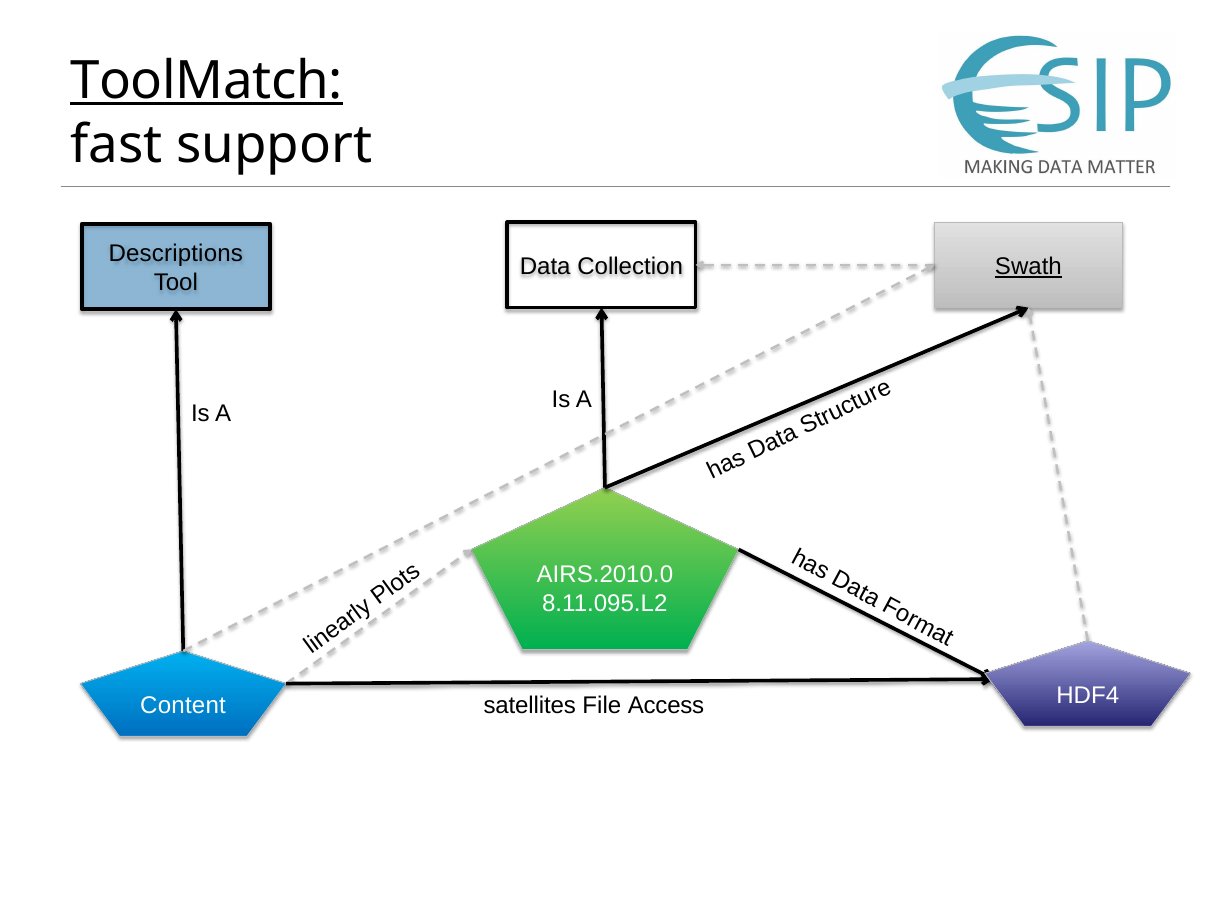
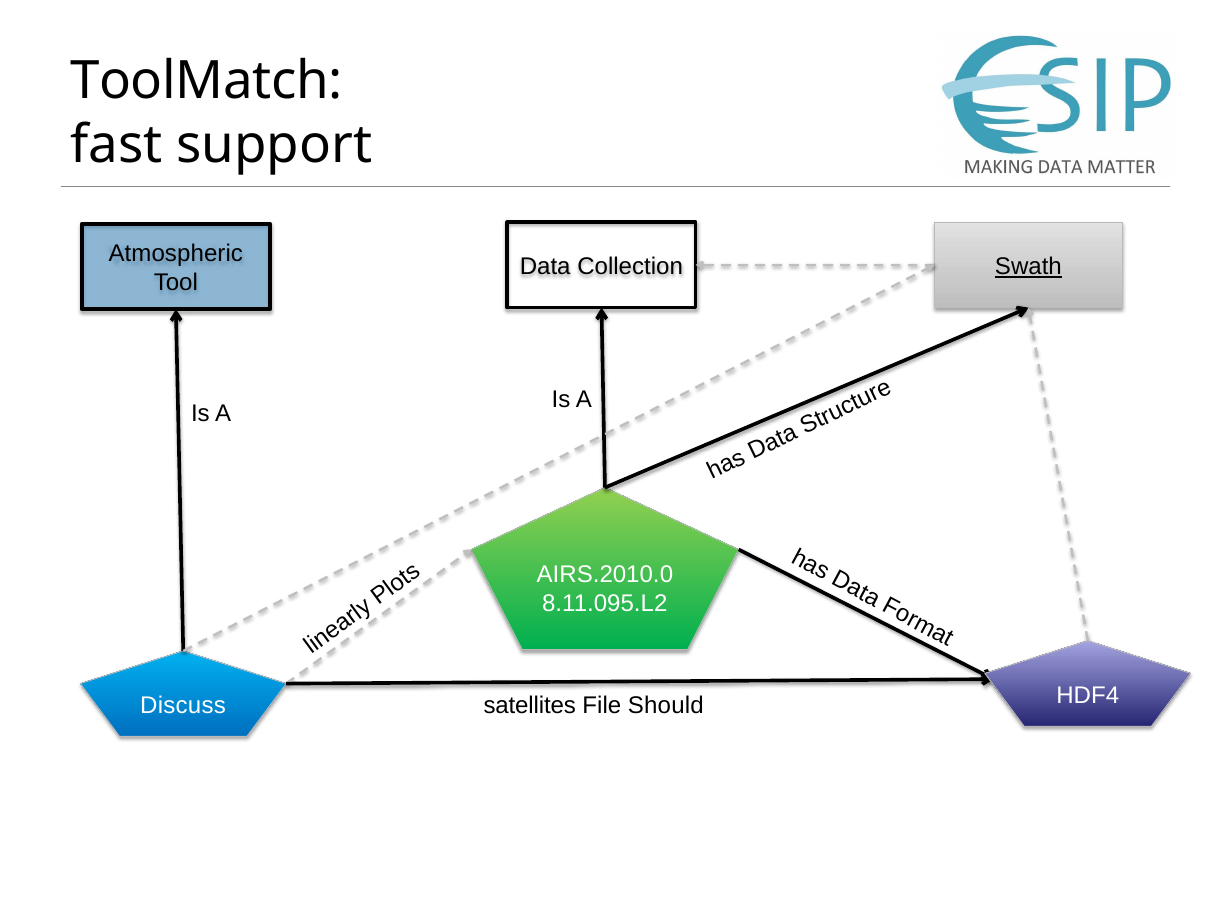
ToolMatch underline: present -> none (207, 81)
Descriptions: Descriptions -> Atmospheric (176, 254)
Access: Access -> Should (666, 705)
Content: Content -> Discuss (183, 705)
